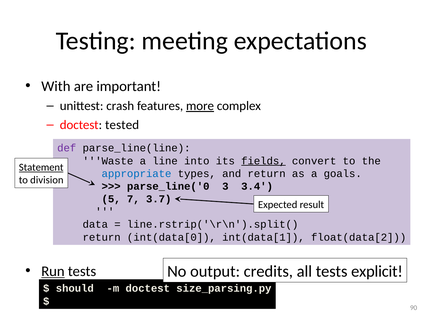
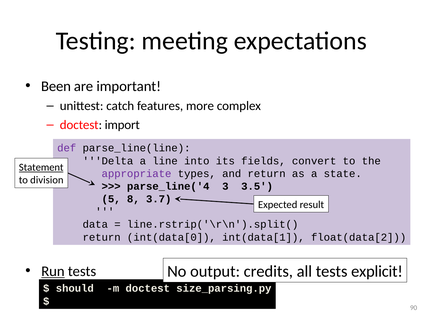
With: With -> Been (56, 86)
crash: crash -> catch (120, 106)
more underline: present -> none (200, 106)
tested: tested -> import (122, 125)
Waste: Waste -> Delta (108, 160)
fields underline: present -> none (263, 160)
appropriate colour: blue -> purple (137, 173)
goals: goals -> state (343, 173)
parse_line('0: parse_line('0 -> parse_line('4 (168, 186)
3.4: 3.4 -> 3.5 (257, 186)
7: 7 -> 8 (133, 199)
